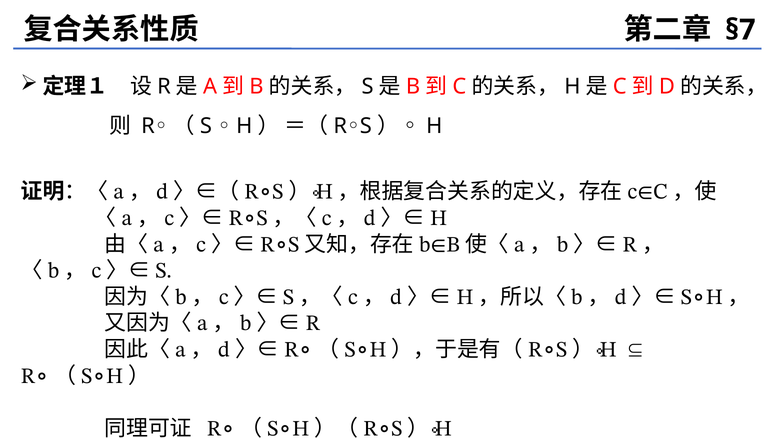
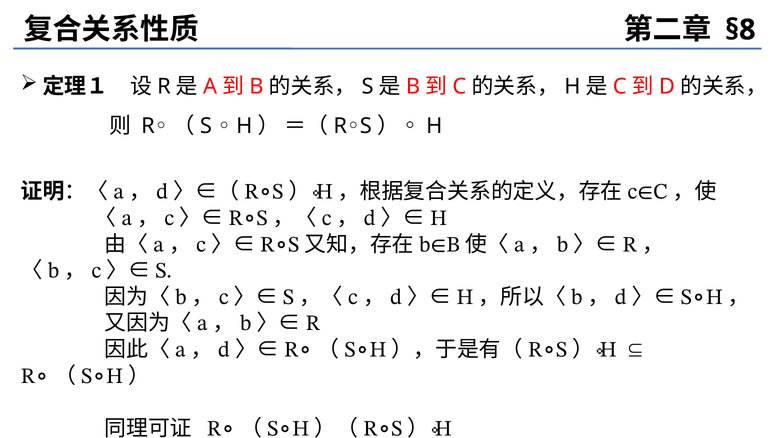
§7: §7 -> §8 (740, 30)
